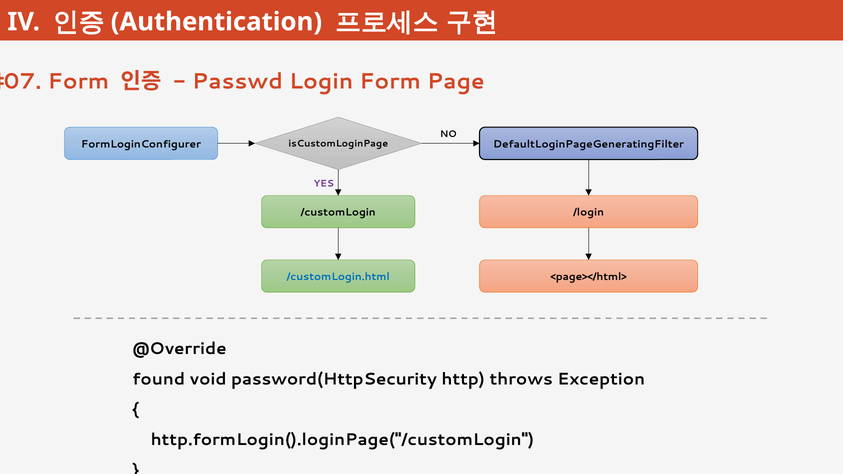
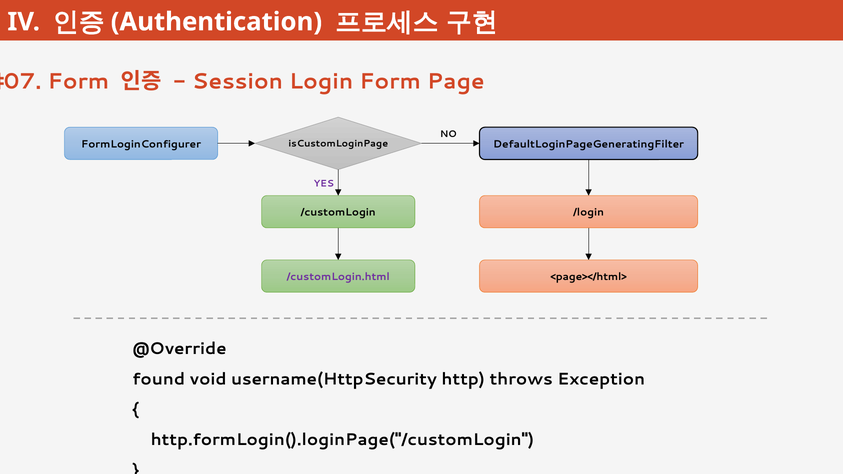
Passwd: Passwd -> Session (238, 82)
/customLogin.html colour: blue -> purple (338, 277)
password(HttpSecurity: password(HttpSecurity -> username(HttpSecurity (334, 379)
